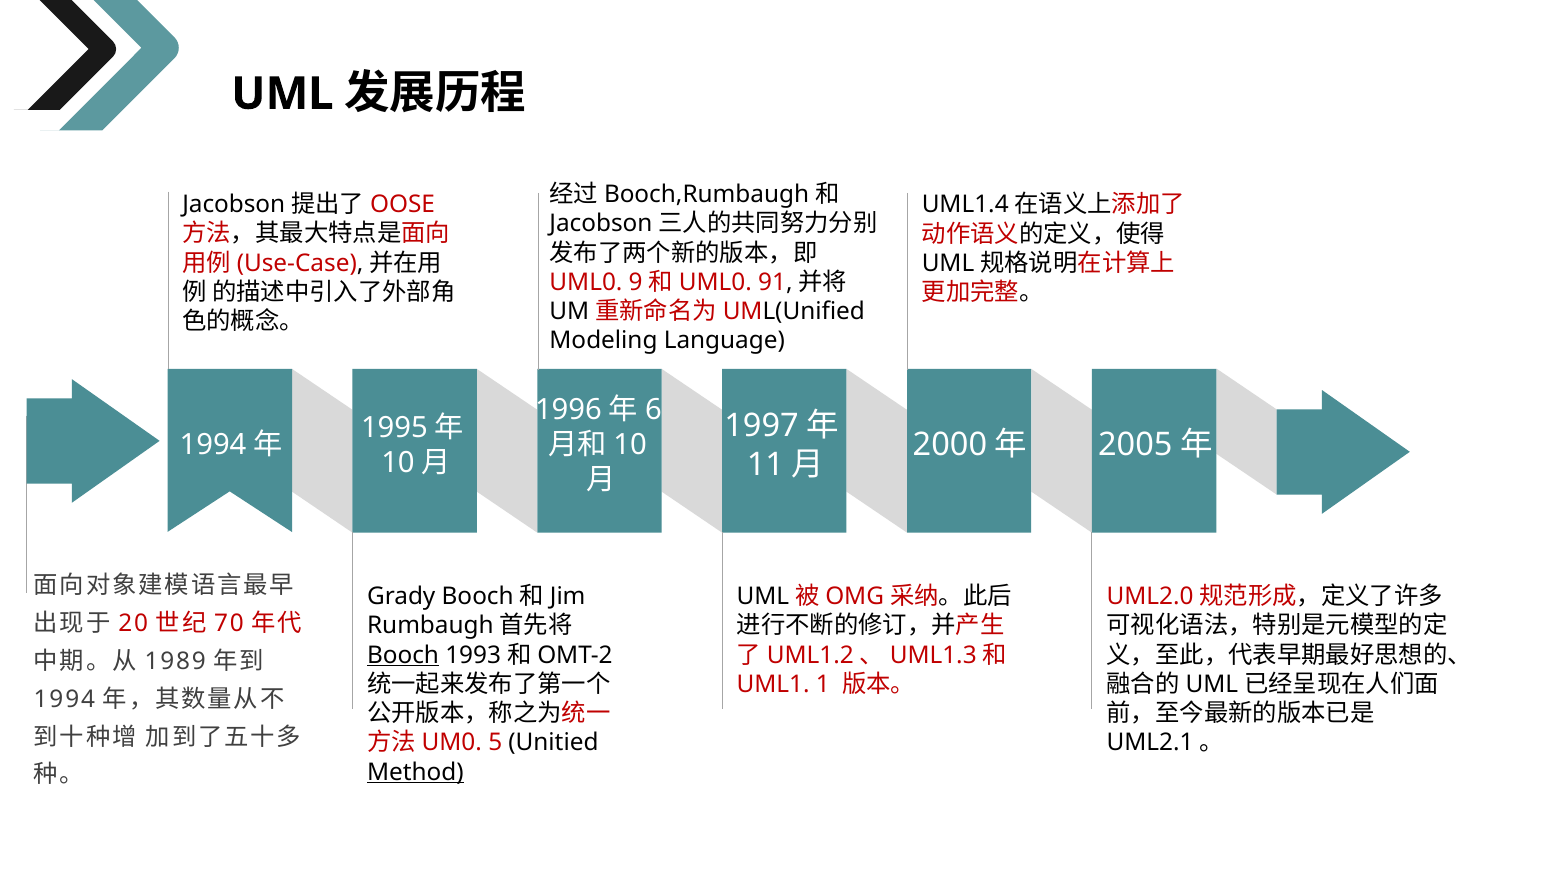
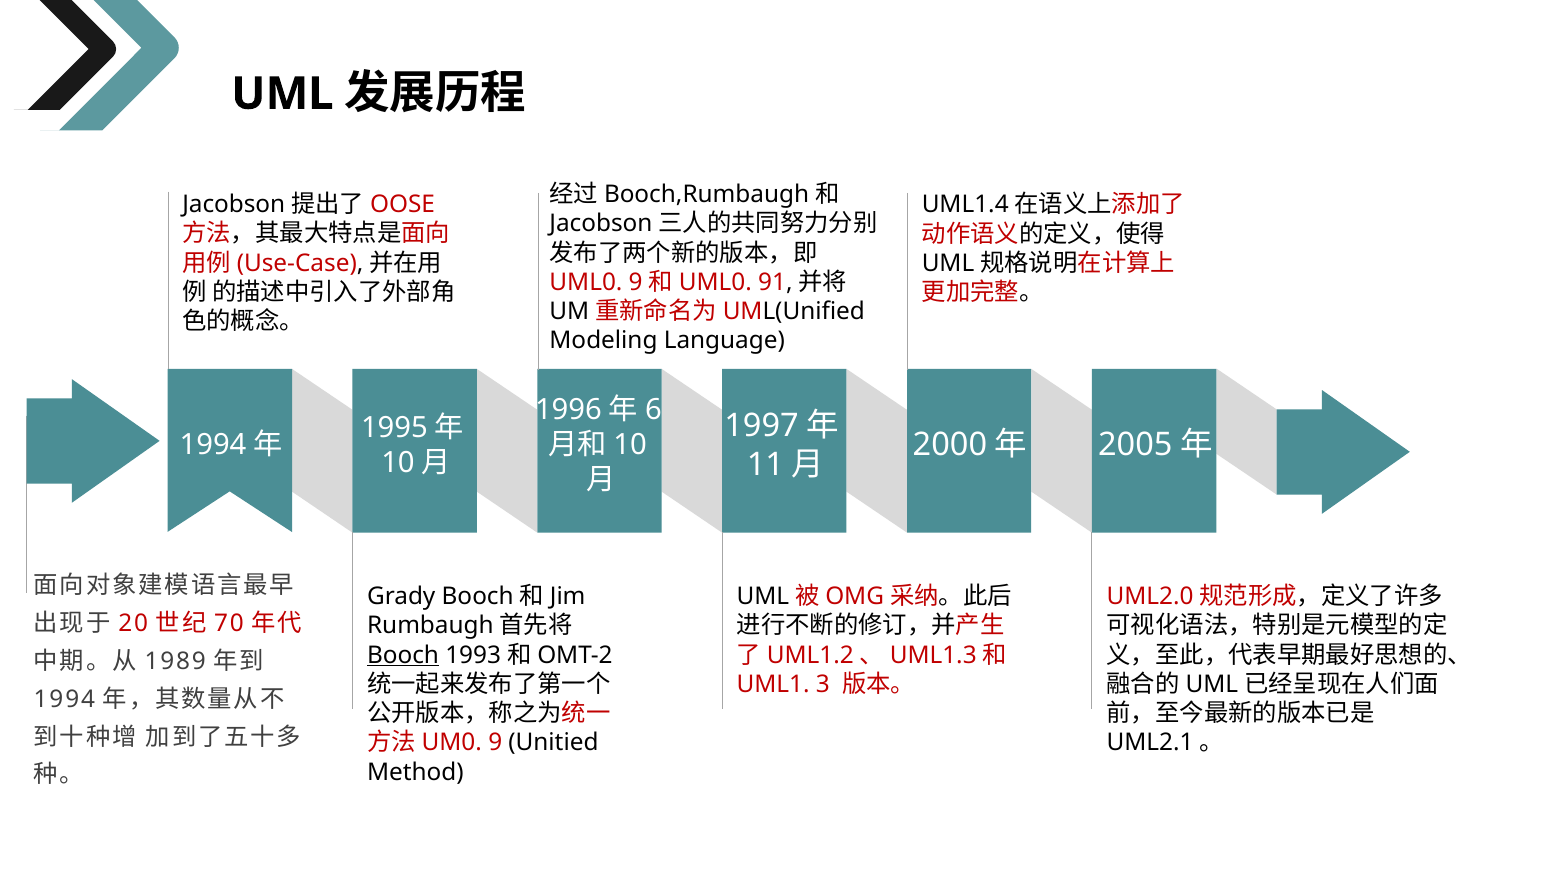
1: 1 -> 3 (823, 684)
5: 5 -> 9 (495, 743)
Method underline: present -> none (415, 772)
